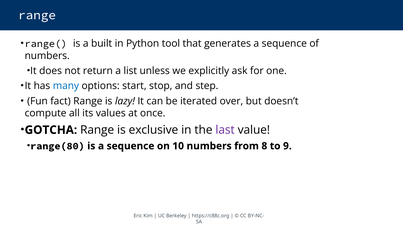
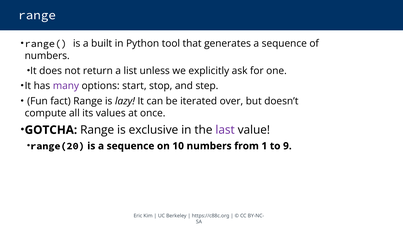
many colour: blue -> purple (66, 86)
range(80: range(80 -> range(20 (57, 146)
8: 8 -> 1 (264, 146)
